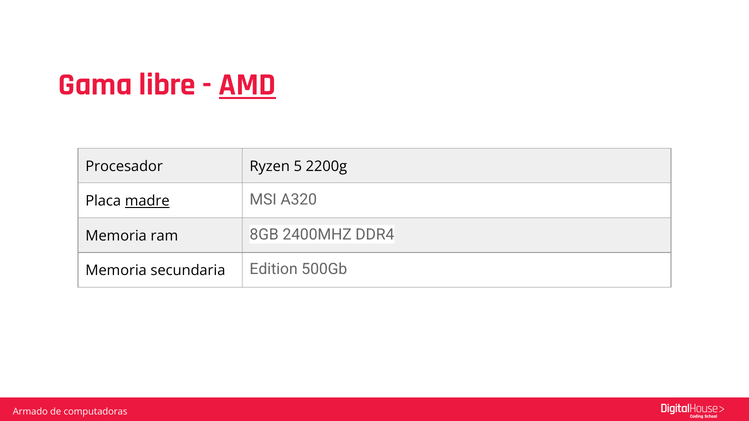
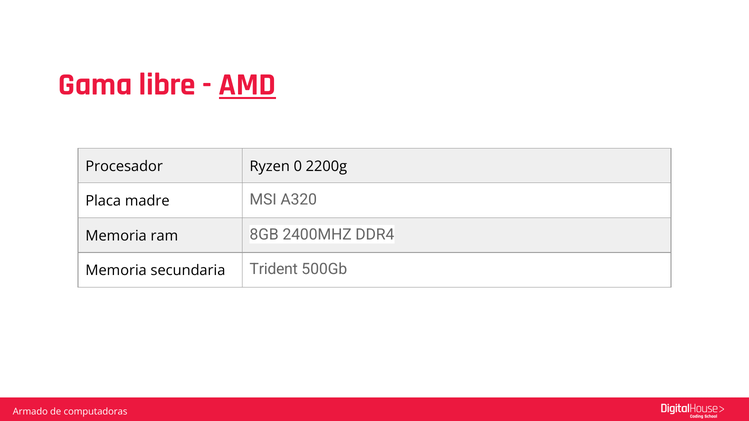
5: 5 -> 0 (298, 166)
madre underline: present -> none (147, 201)
Edition: Edition -> Trident (274, 269)
